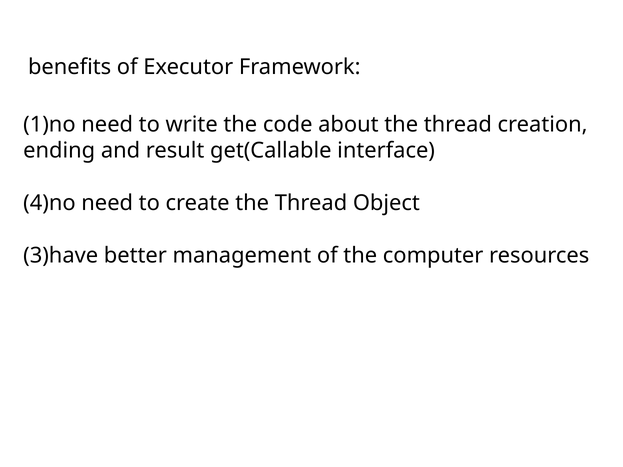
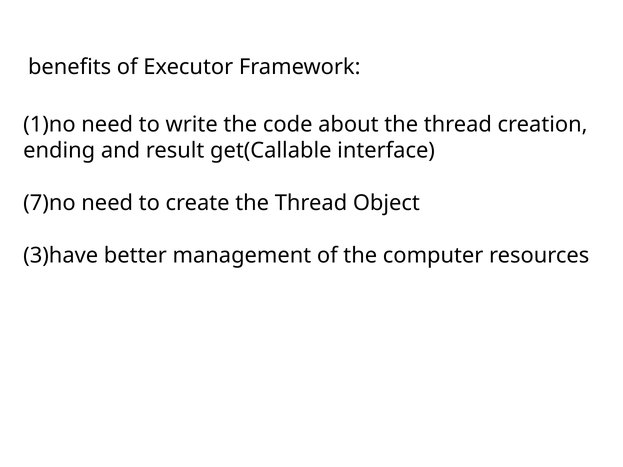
4)no: 4)no -> 7)no (49, 203)
